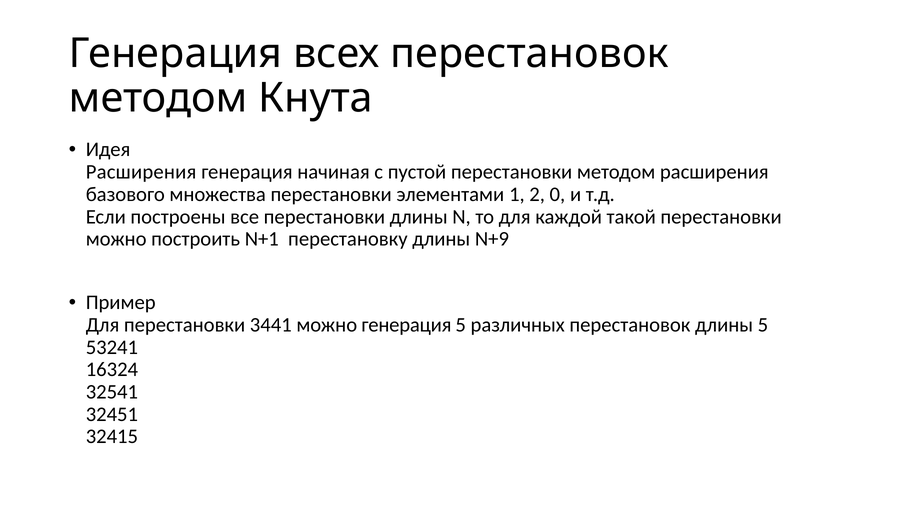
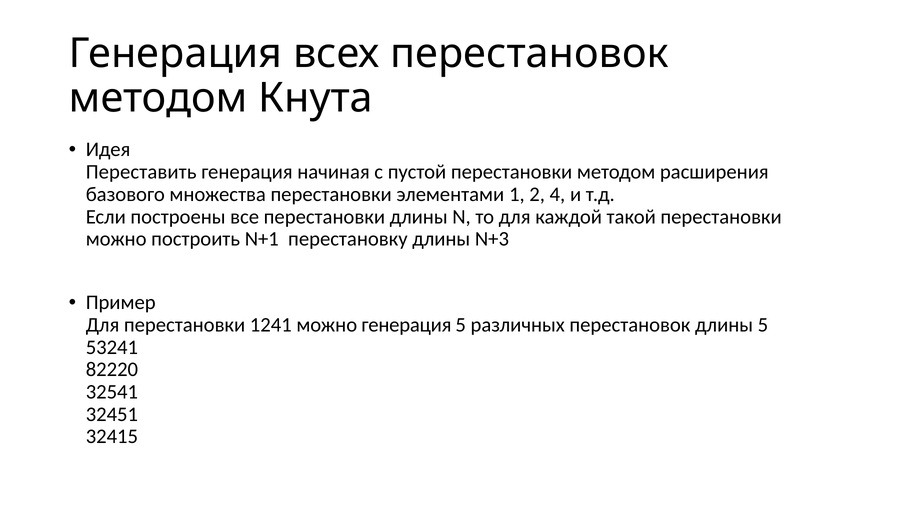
Расширения: Расширения -> Переставить (141, 172)
0: 0 -> 4 (557, 194)
N+9: N+9 -> N+3 (492, 239)
3441: 3441 -> 1241 (271, 325)
16324: 16324 -> 82220 (112, 370)
